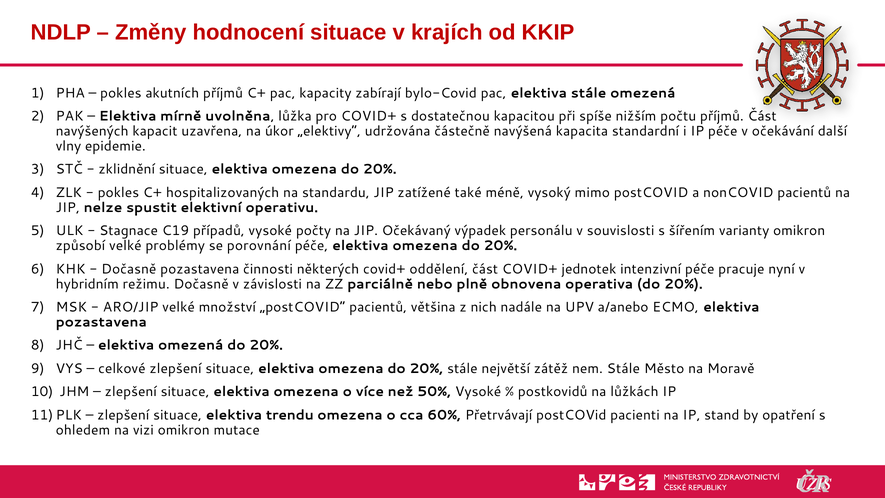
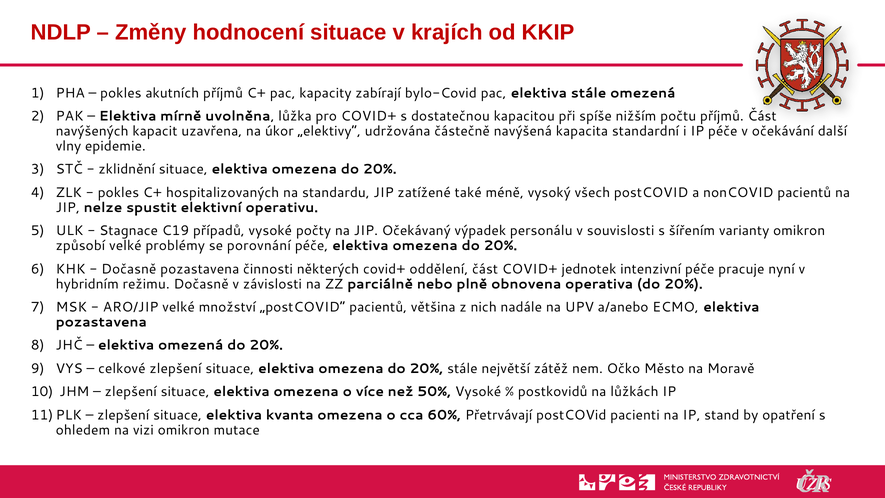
mimo: mimo -> všech (592, 193)
nem Stále: Stále -> Očko (623, 368)
trendu: trendu -> kvanta (290, 415)
